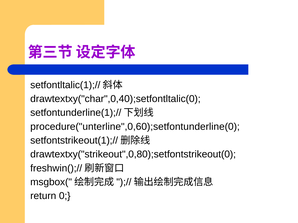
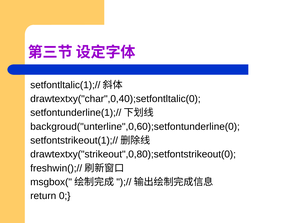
procedure("unterline",0,60);setfontunderline(0: procedure("unterline",0,60);setfontunderline(0 -> backgroud("unterline",0,60);setfontunderline(0 (135, 127)
